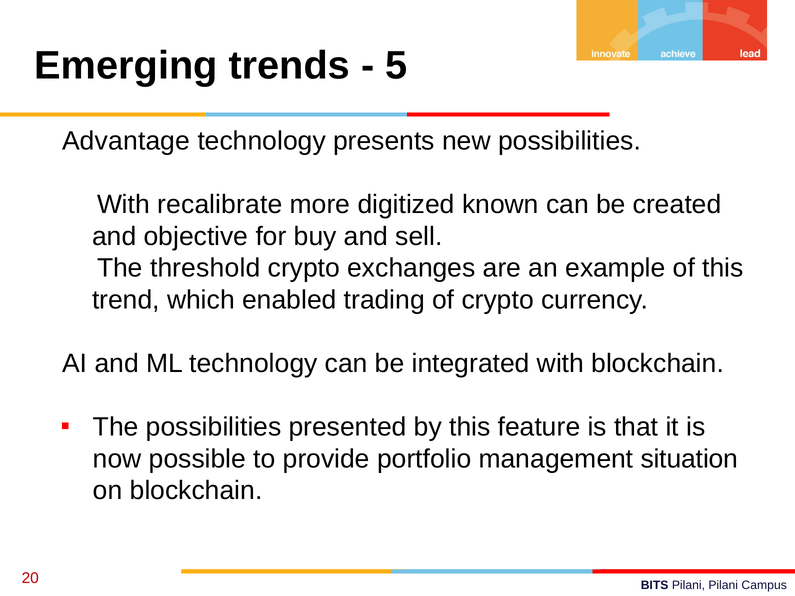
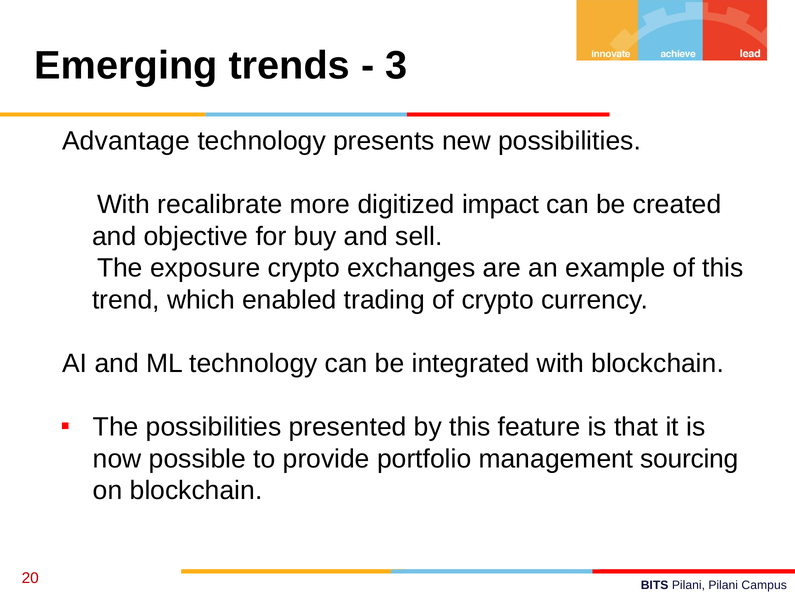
5: 5 -> 3 (396, 66)
known: known -> impact (500, 205)
threshold: threshold -> exposure (205, 268)
situation: situation -> sourcing (689, 459)
